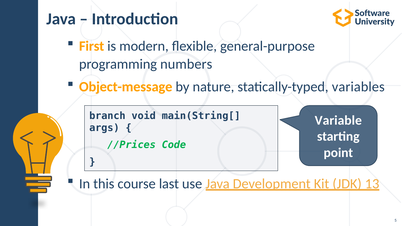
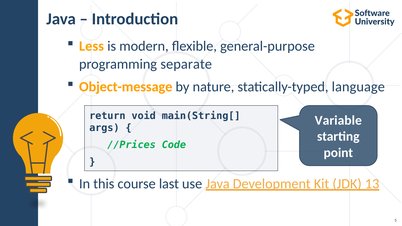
First: First -> Less (92, 46)
numbers: numbers -> separate (186, 64)
variables: variables -> language (358, 87)
branch: branch -> return (107, 116)
